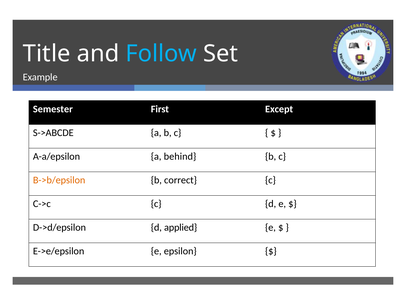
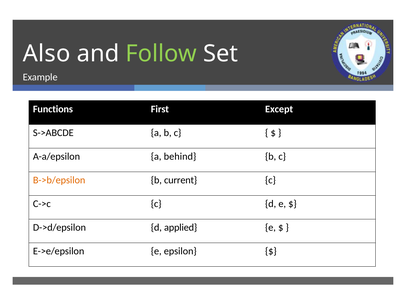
Title: Title -> Also (47, 54)
Follow colour: light blue -> light green (161, 54)
Semester: Semester -> Functions (53, 109)
correct: correct -> current (181, 180)
